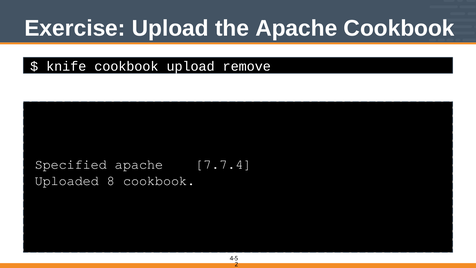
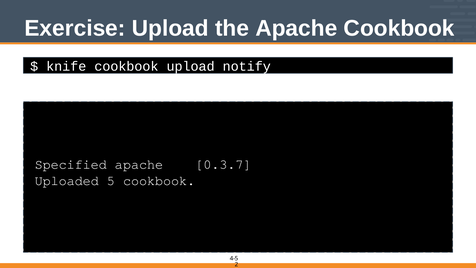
remove: remove -> notify (247, 66)
7.7.4: 7.7.4 -> 0.3.7 (223, 164)
Uploaded 8: 8 -> 5 (111, 180)
